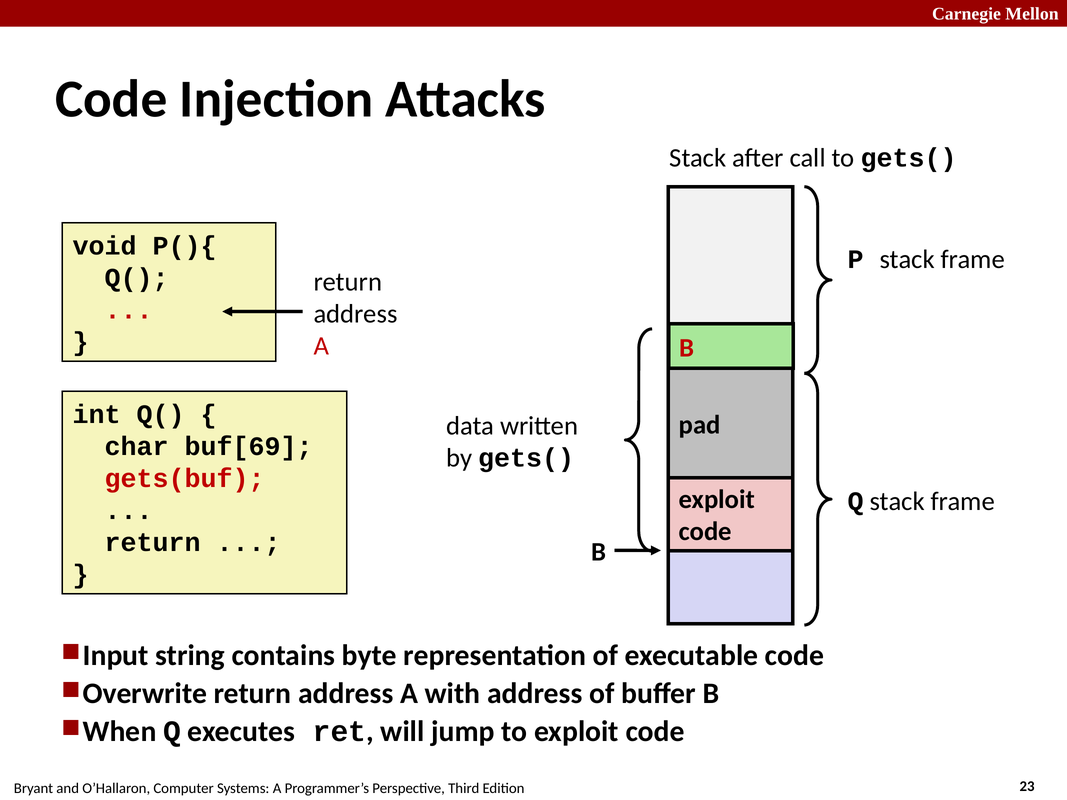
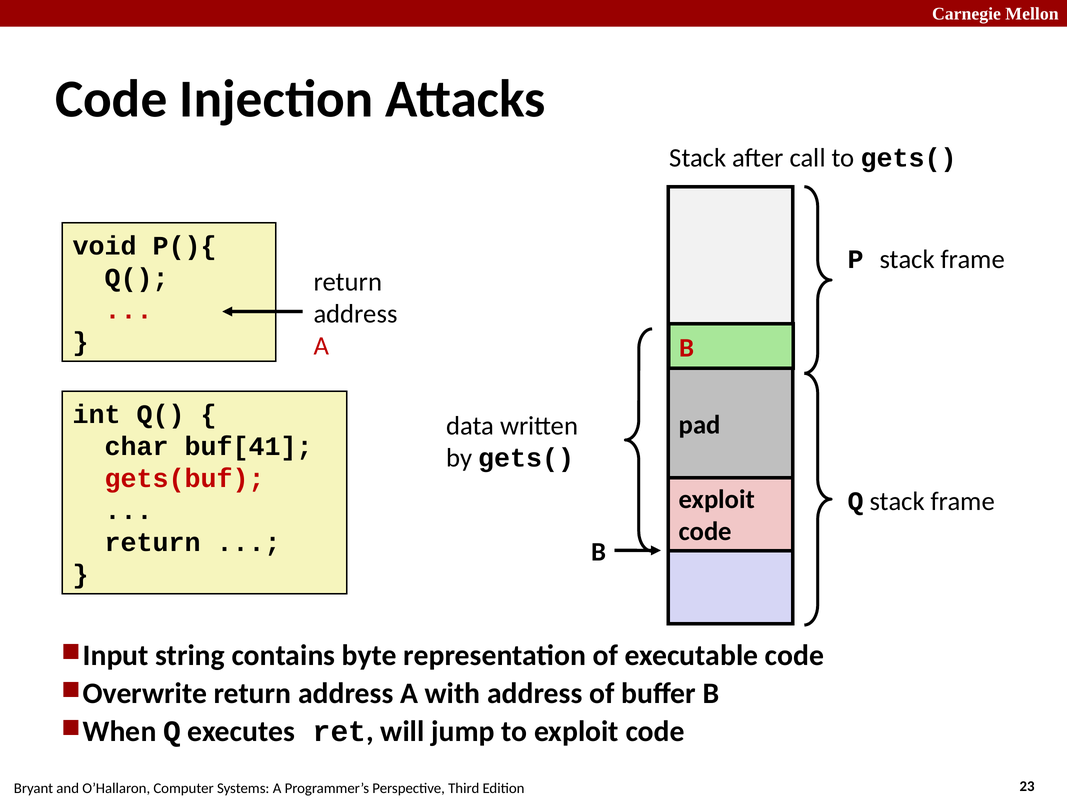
buf[69: buf[69 -> buf[41 (249, 447)
